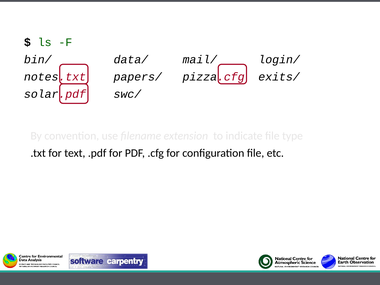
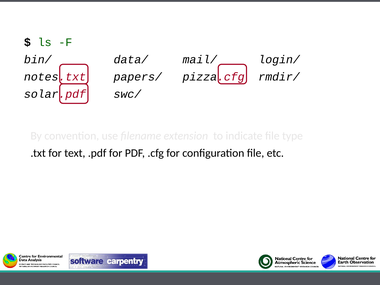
exits/: exits/ -> rmdir/ (279, 77)
